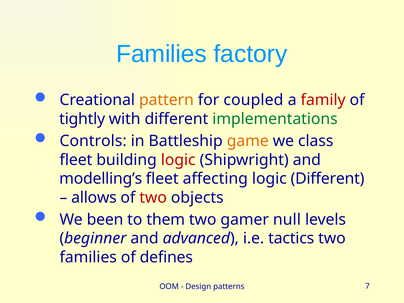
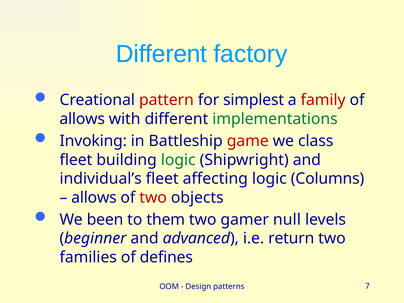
Families: Families -> Different (162, 54)
pattern colour: orange -> red (166, 100)
coupled: coupled -> simplest (254, 100)
tightly: tightly -> allows (82, 119)
Controls: Controls -> Invoking (93, 141)
game colour: orange -> red (248, 141)
logic colour: red -> green (178, 160)
modelling’s: modelling’s -> individual’s (101, 179)
logic Different: Different -> Columns (328, 179)
tactics: tactics -> return (291, 238)
